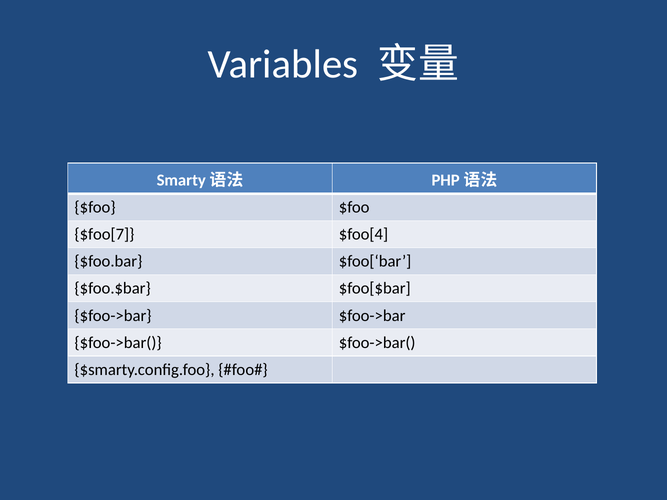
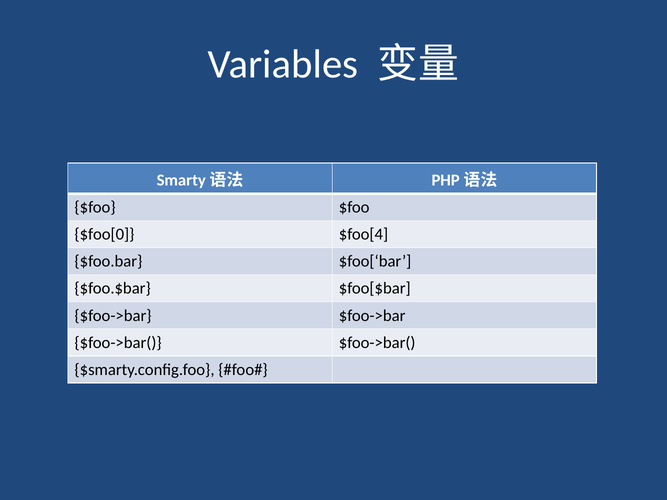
$foo[7: $foo[7 -> $foo[0 (104, 235)
